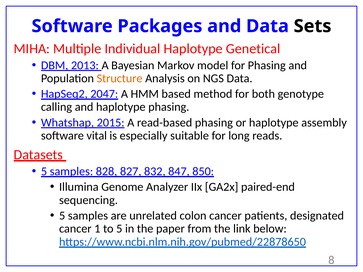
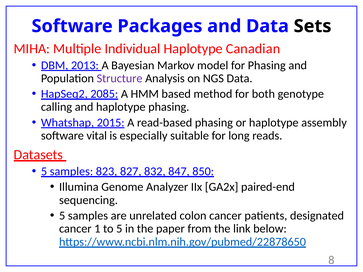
Genetical: Genetical -> Canadian (253, 49)
Structure colour: orange -> purple (120, 78)
2047: 2047 -> 2085 (104, 94)
828: 828 -> 823 (107, 172)
